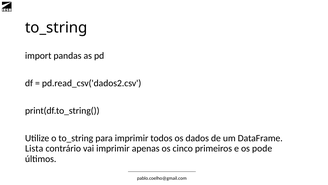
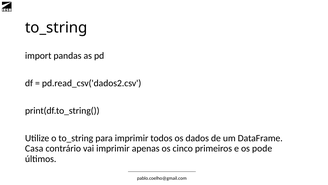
Lista: Lista -> Casa (34, 148)
